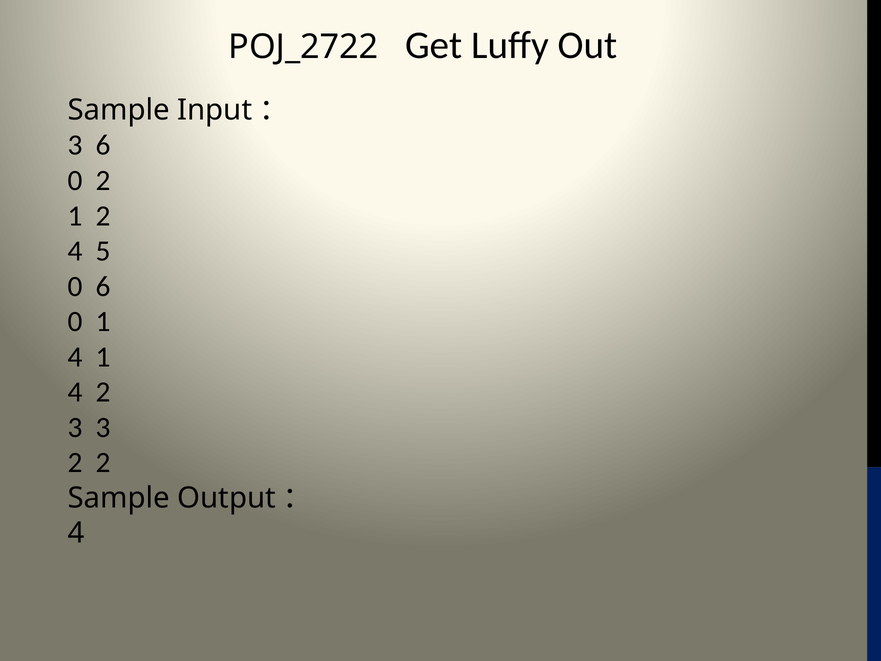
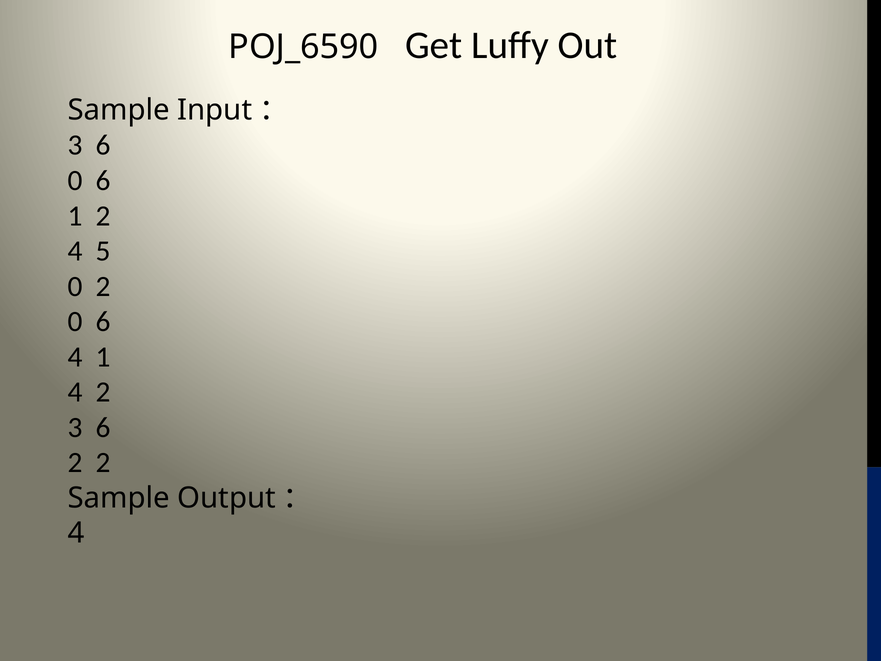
POJ_2722: POJ_2722 -> POJ_6590 (304, 47)
2: 2 -> 6 (103, 180)
0 6: 6 -> 2 (103, 286)
1: 1 -> 6 (103, 321)
3: 3 -> 6 (103, 427)
